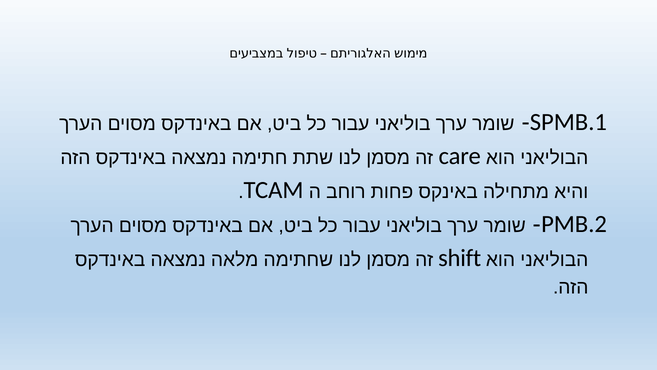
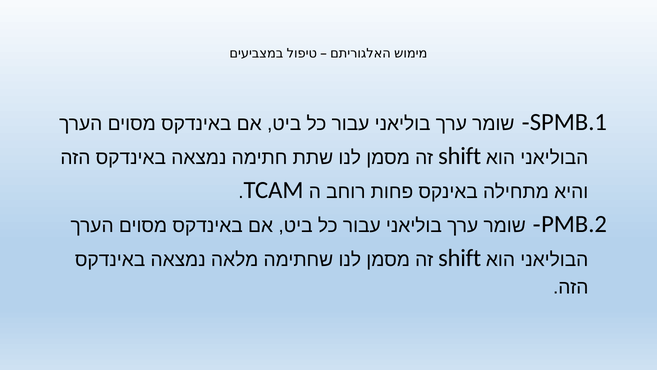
care: care -> shift (460, 156)
